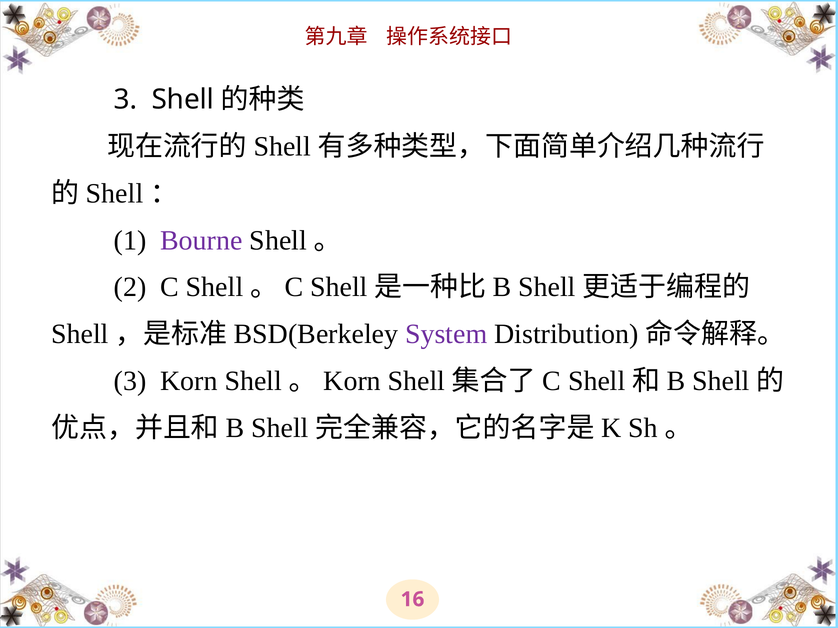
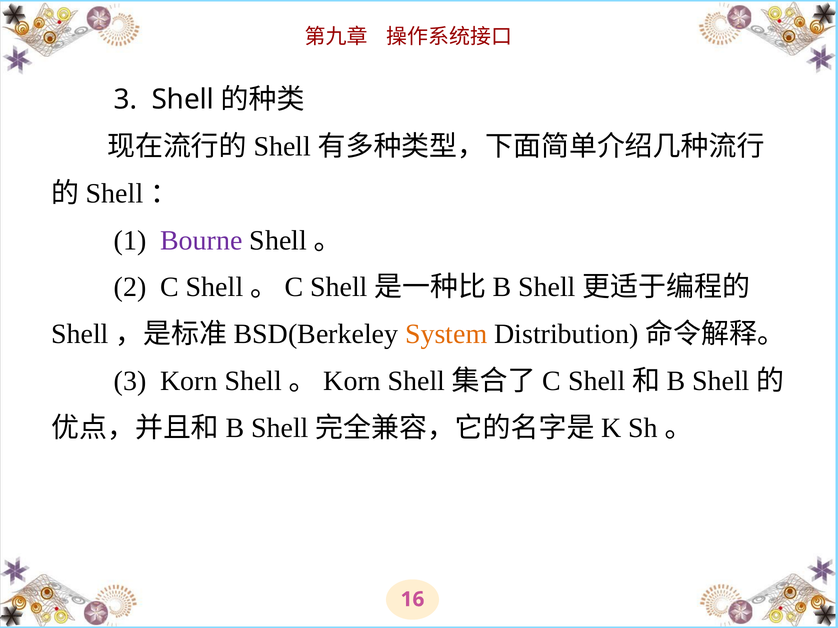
System colour: purple -> orange (446, 334)
